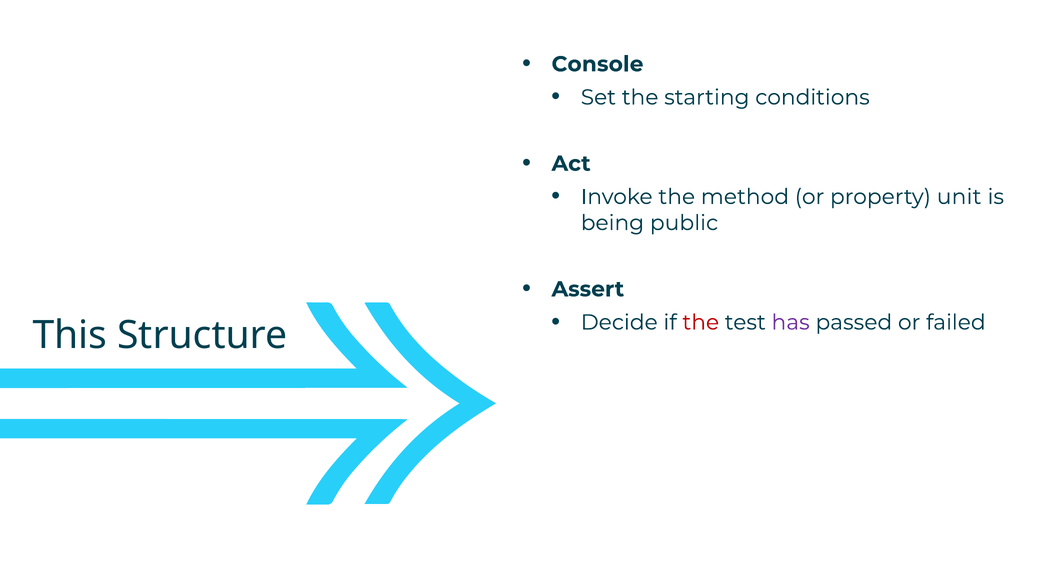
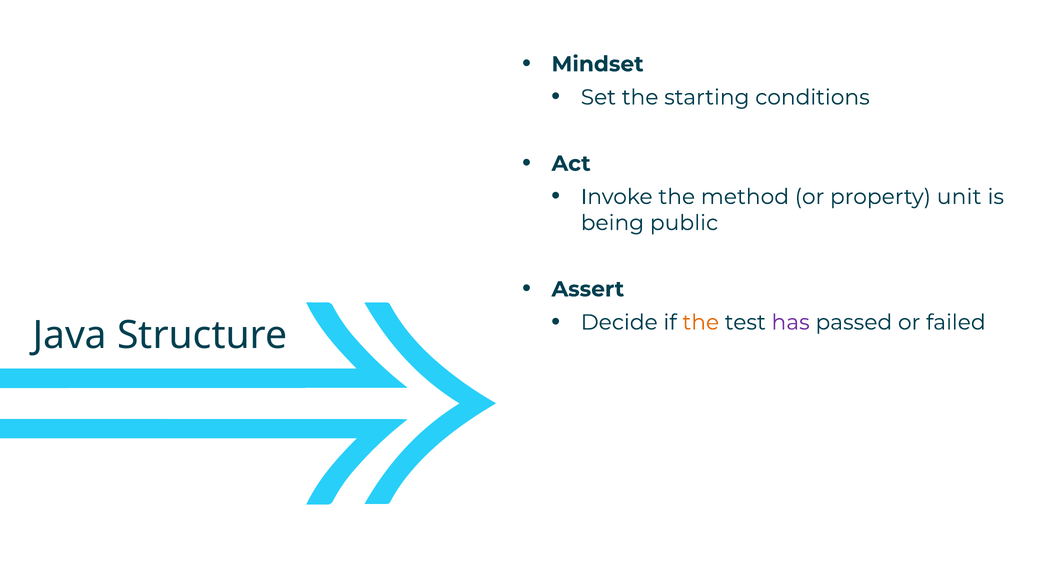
Console: Console -> Mindset (598, 64)
the colour: red -> orange (701, 323)
This: This -> Java (70, 335)
